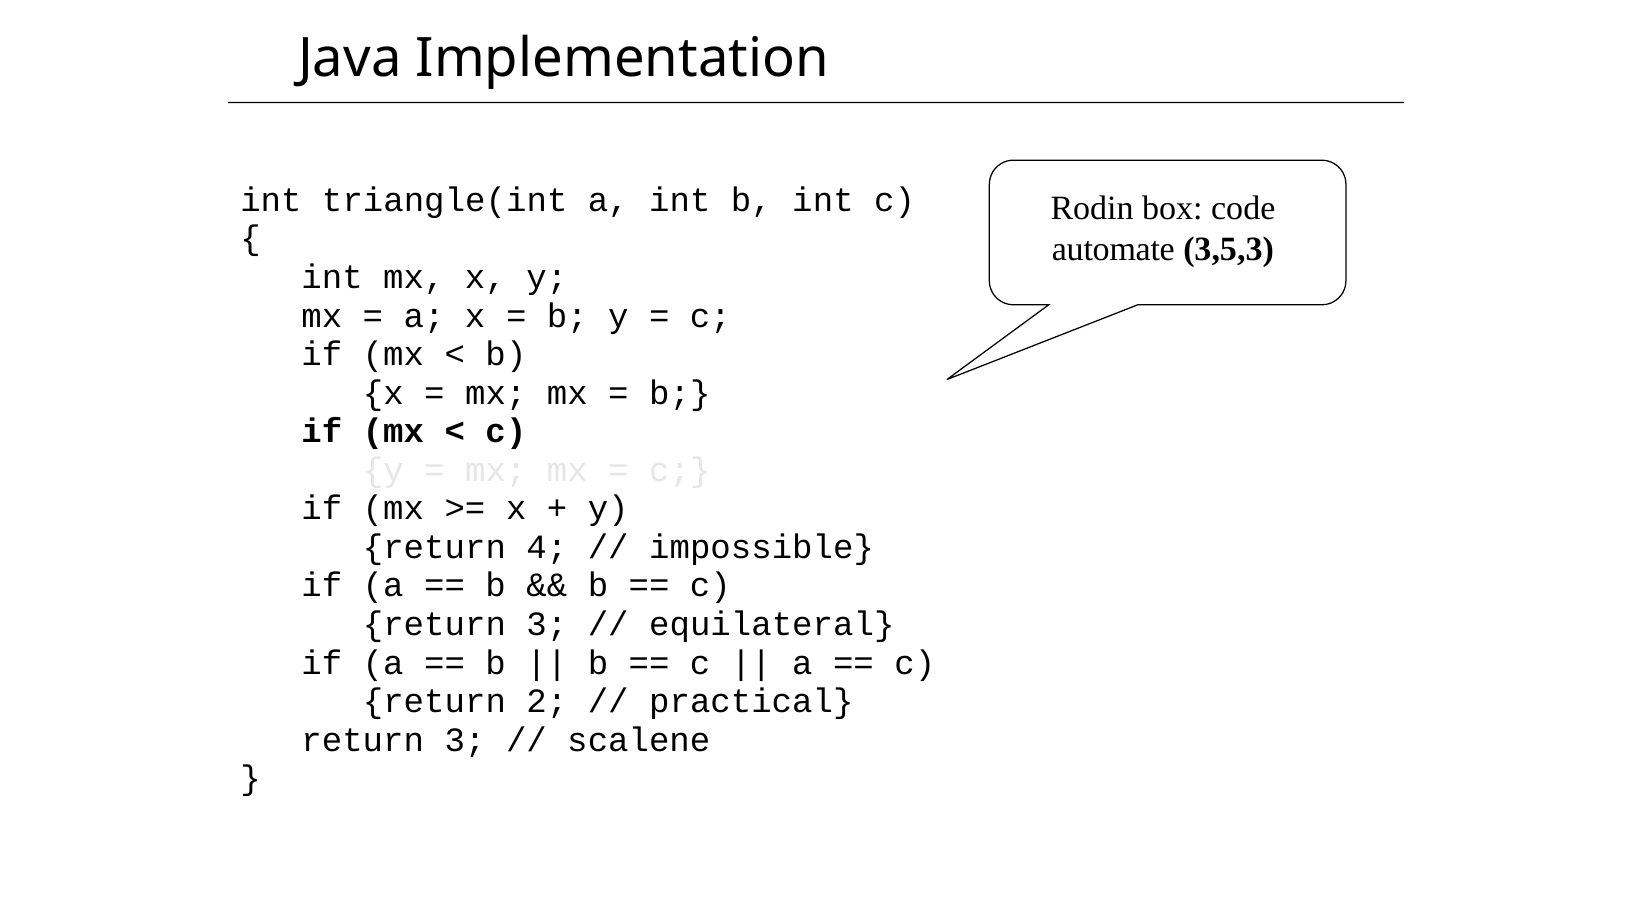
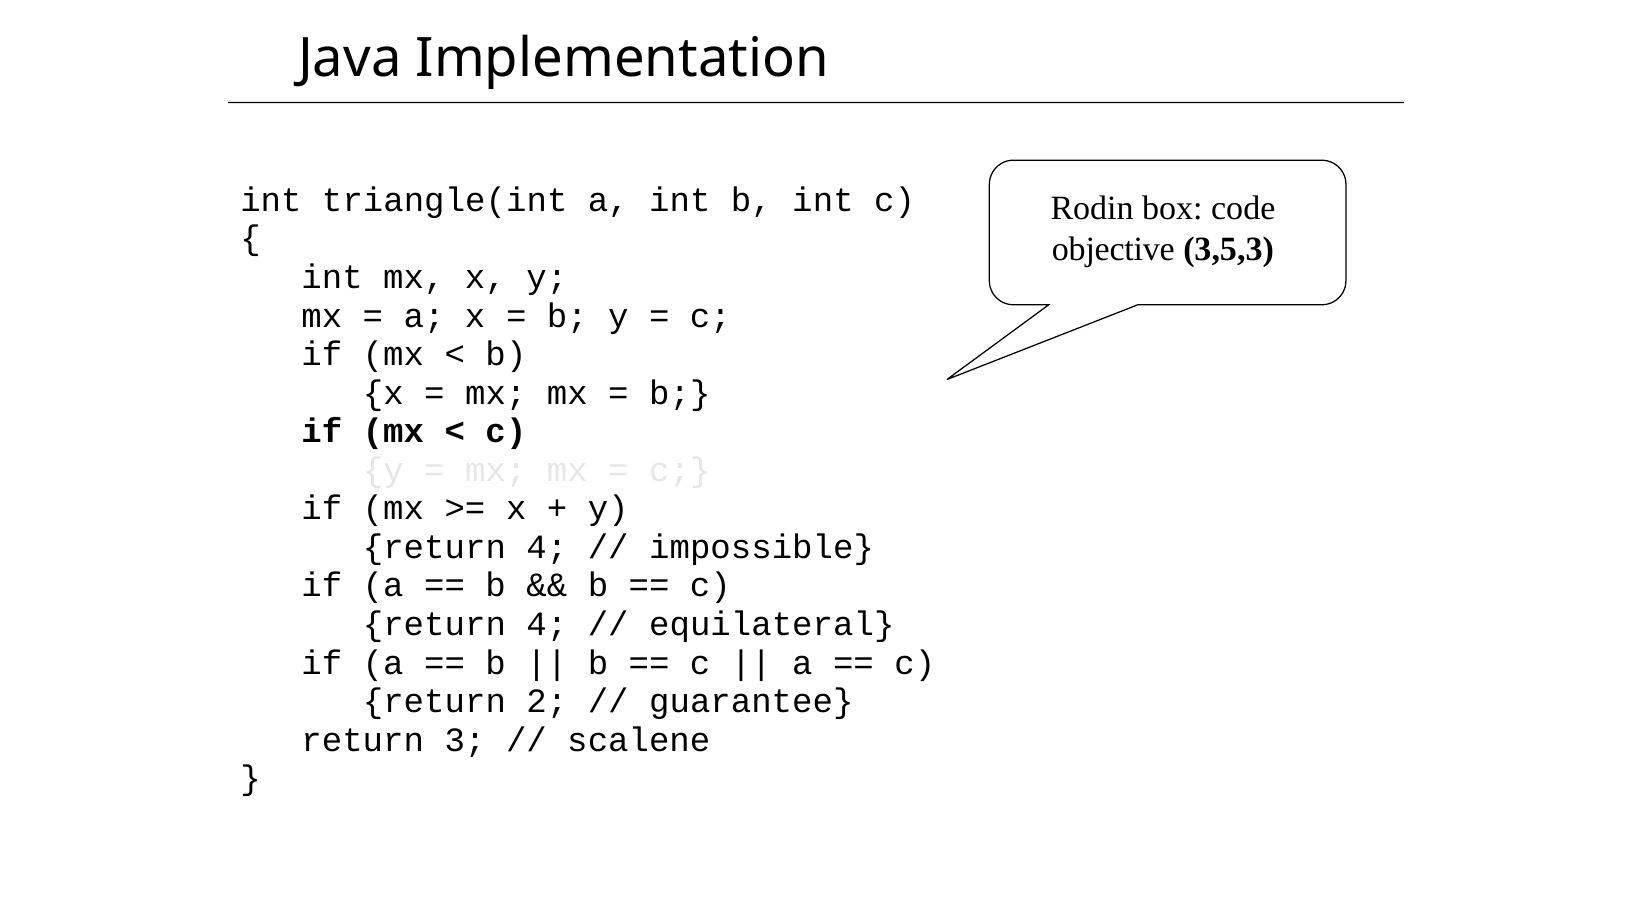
automate: automate -> objective (1113, 249)
3: 3 -> 4 (547, 624)
practical: practical -> guarantee (751, 701)
